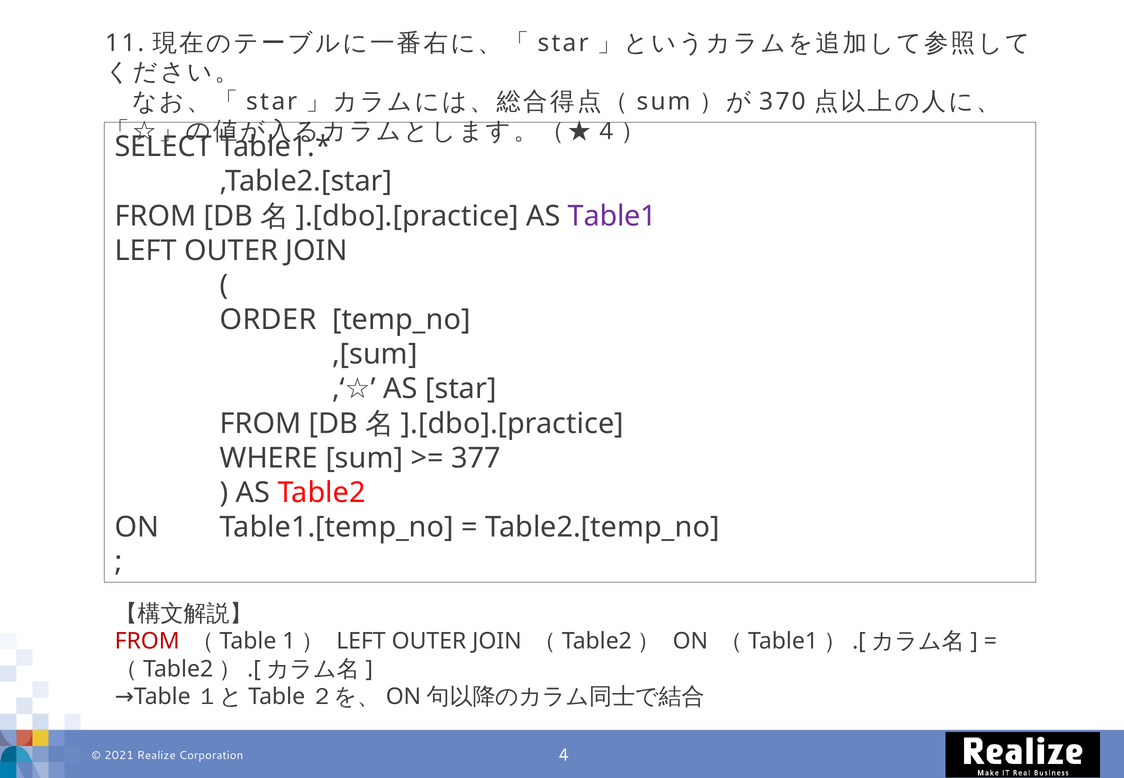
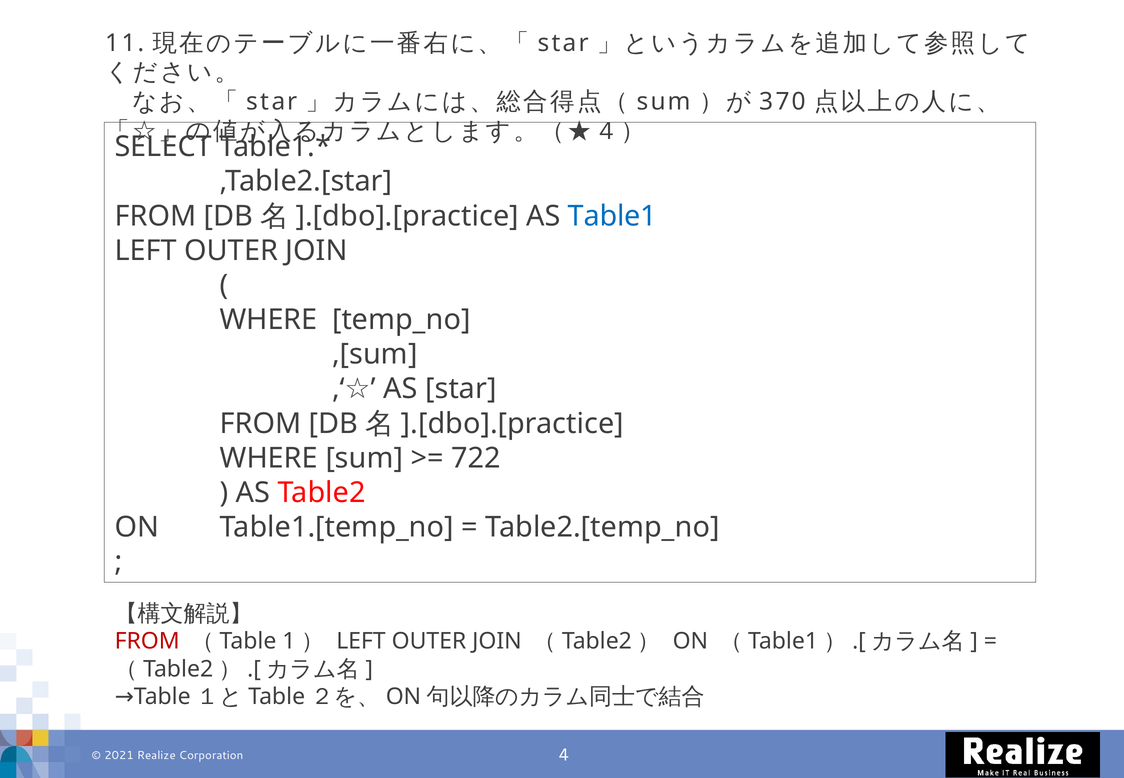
Table1 colour: purple -> blue (612, 216)
ORDER: ORDER -> WHERE (268, 320)
377: 377 -> 722 (476, 458)
